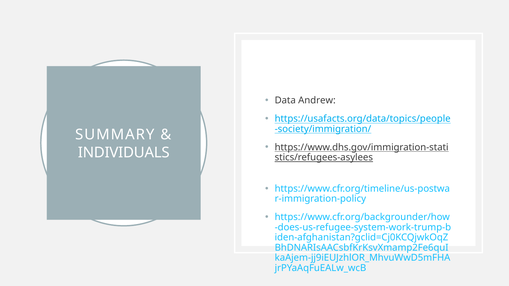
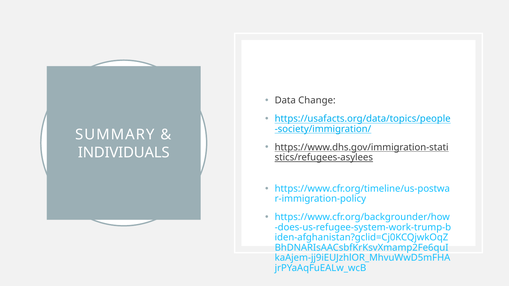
Andrew: Andrew -> Change (317, 101)
